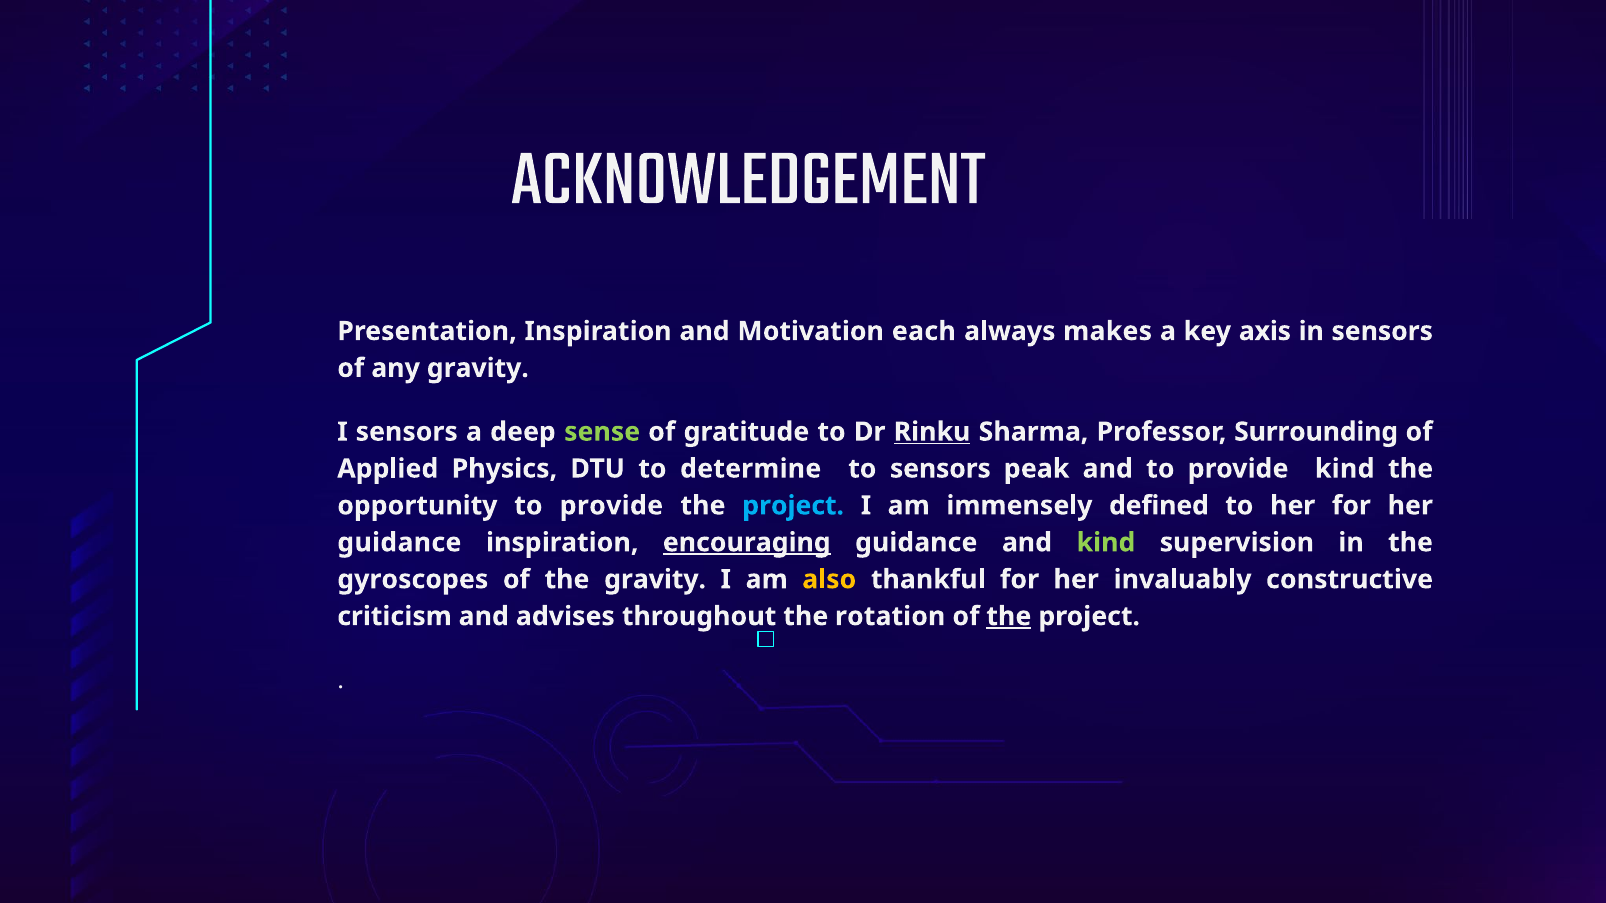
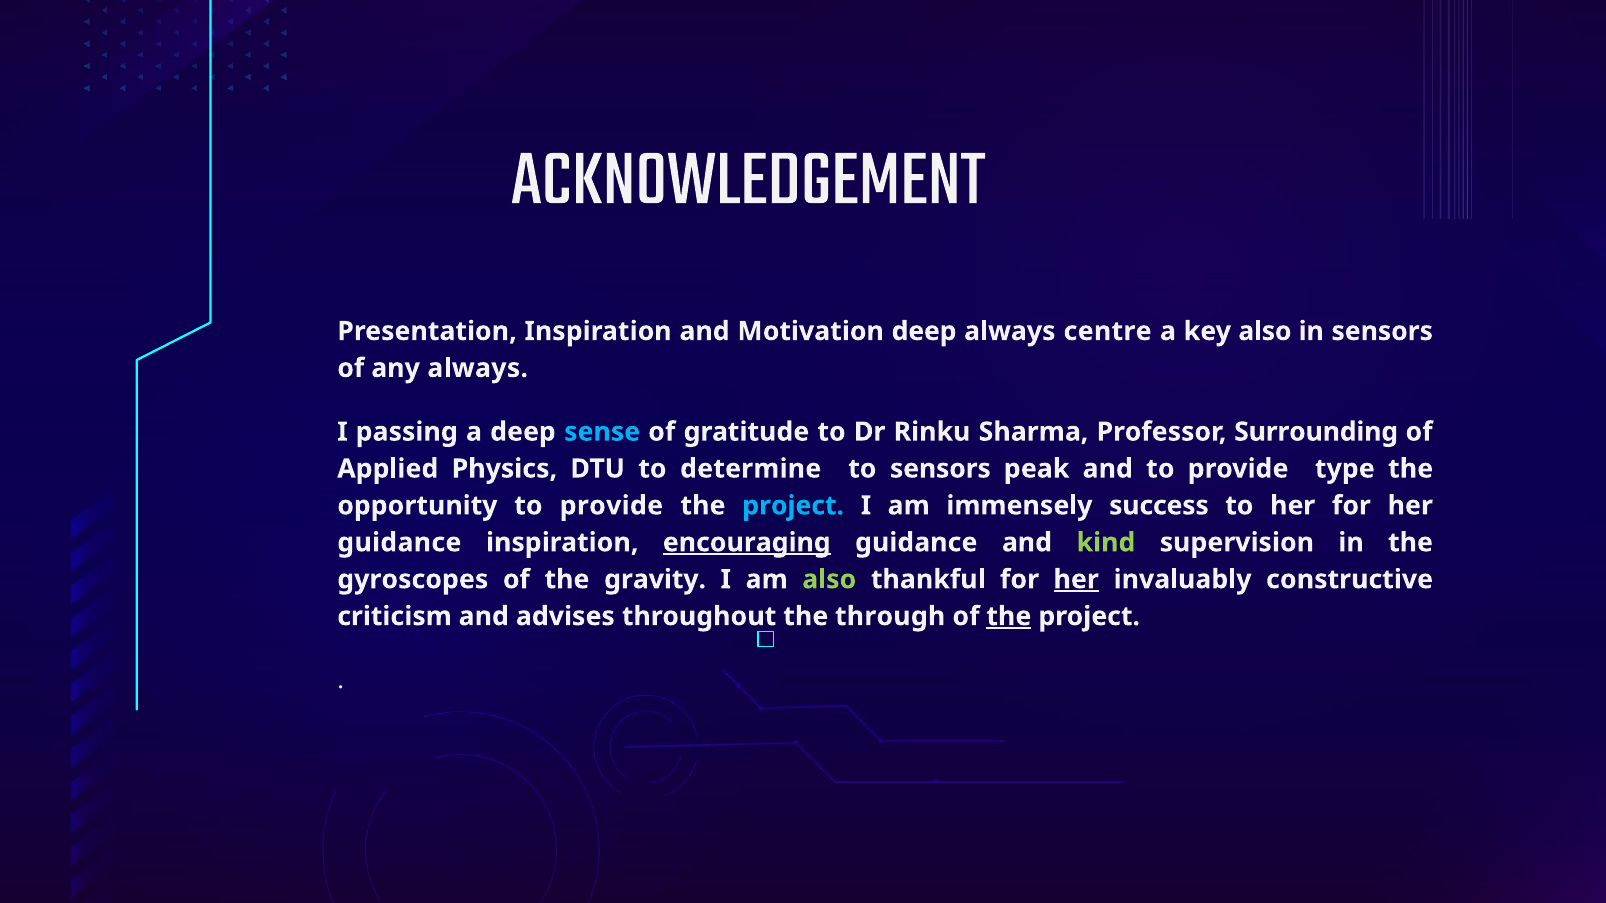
Motivation each: each -> deep (924, 331)
makes: makes -> centre (1108, 331)
key axis: axis -> also (1265, 331)
any gravity: gravity -> always (478, 368)
I sensors: sensors -> passing (407, 432)
sense colour: light green -> light blue (602, 432)
Rinku underline: present -> none (932, 432)
provide kind: kind -> type (1345, 469)
defined: defined -> success (1159, 506)
also colour: yellow -> light green (829, 580)
her underline: none -> present (1076, 580)
rotation: rotation -> through (890, 617)
